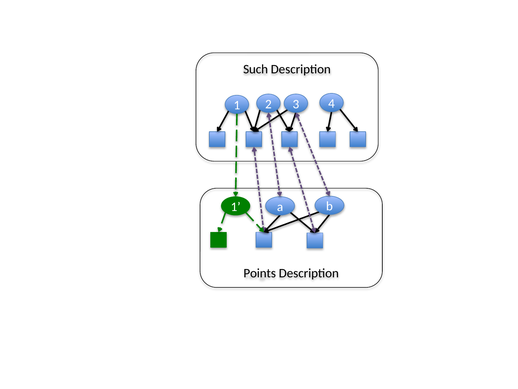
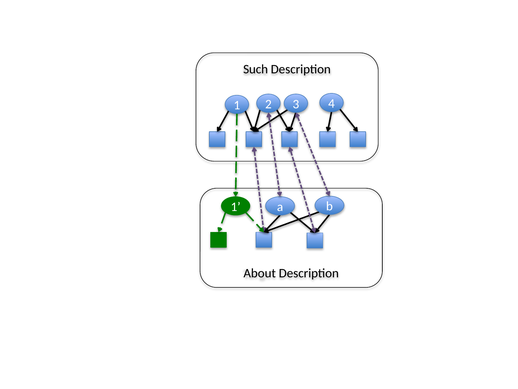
Points: Points -> About (260, 273)
